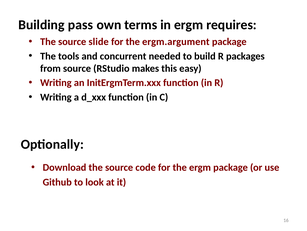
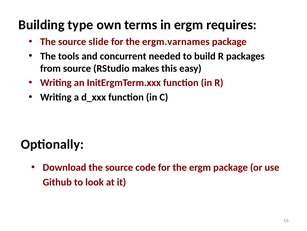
pass: pass -> type (80, 25)
ergm.argument: ergm.argument -> ergm.varnames (176, 42)
